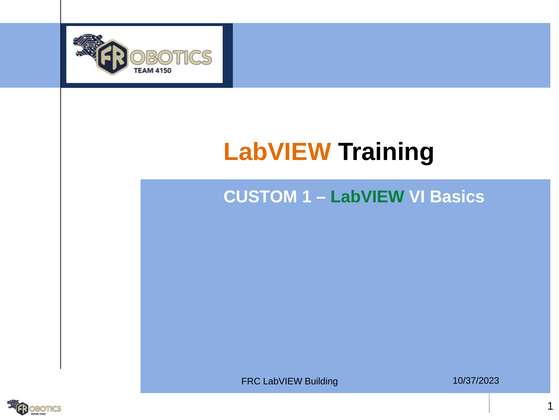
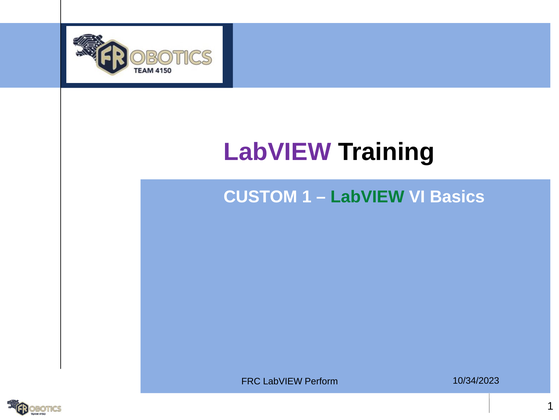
LabVIEW colour: orange -> purple (277, 152)
10/37/2023: 10/37/2023 -> 10/34/2023 (476, 380)
Building: Building -> Perform (321, 381)
